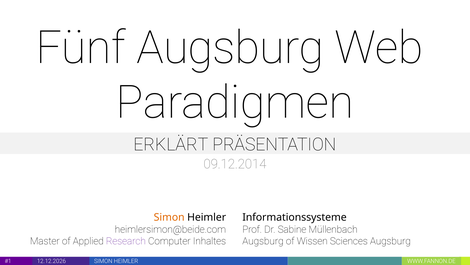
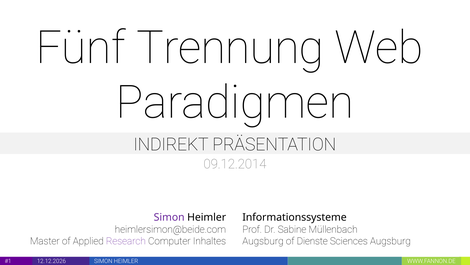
Fünf Augsburg: Augsburg -> Trennung (230, 48)
ERKLÄRT: ERKLÄRT -> INDIREKT (171, 144)
Simon colour: orange -> purple (169, 217)
Wissen: Wissen -> Dienste (312, 241)
